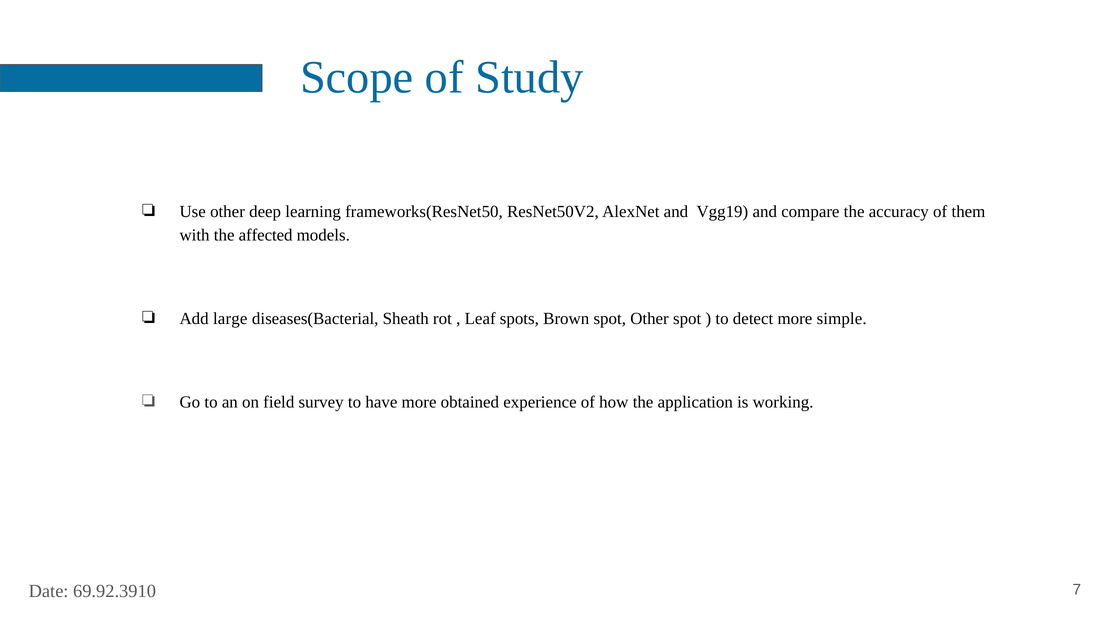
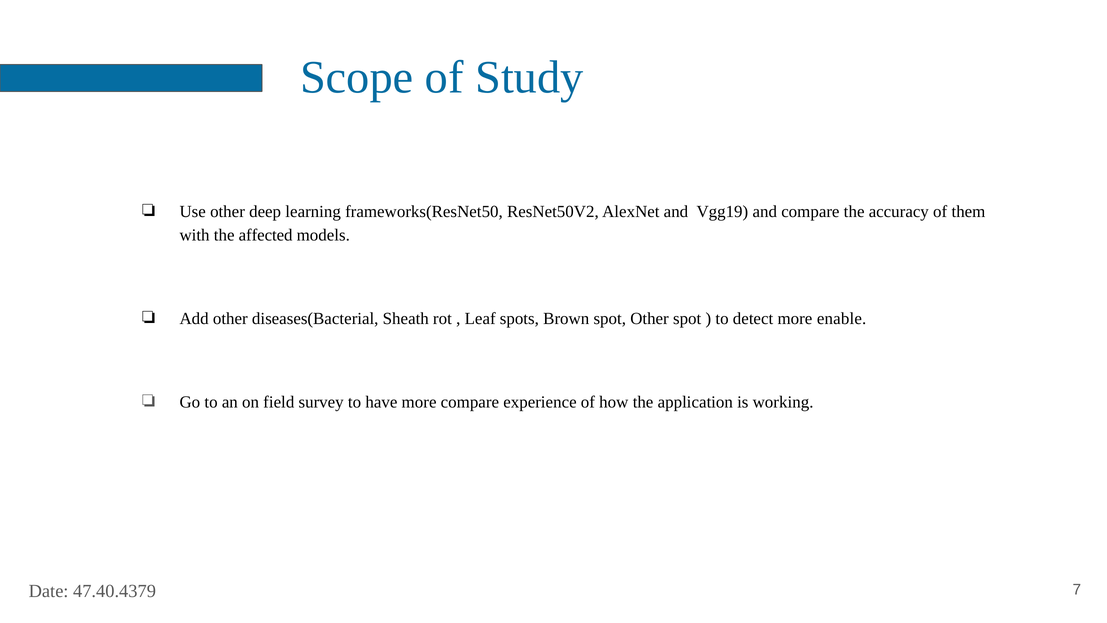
Add large: large -> other (230, 319)
simple: simple -> enable (842, 319)
more obtained: obtained -> compare (470, 402)
69.92.3910: 69.92.3910 -> 47.40.4379 (115, 591)
